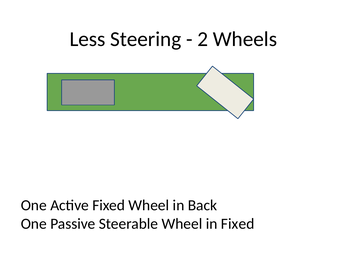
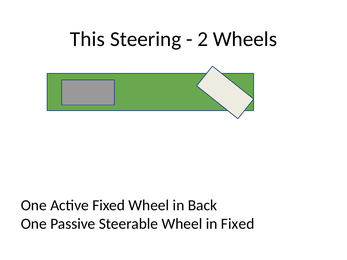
Less: Less -> This (87, 39)
